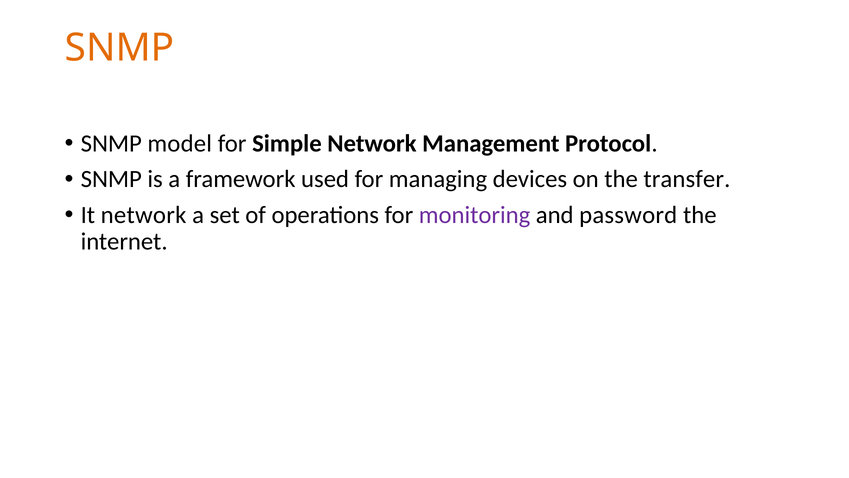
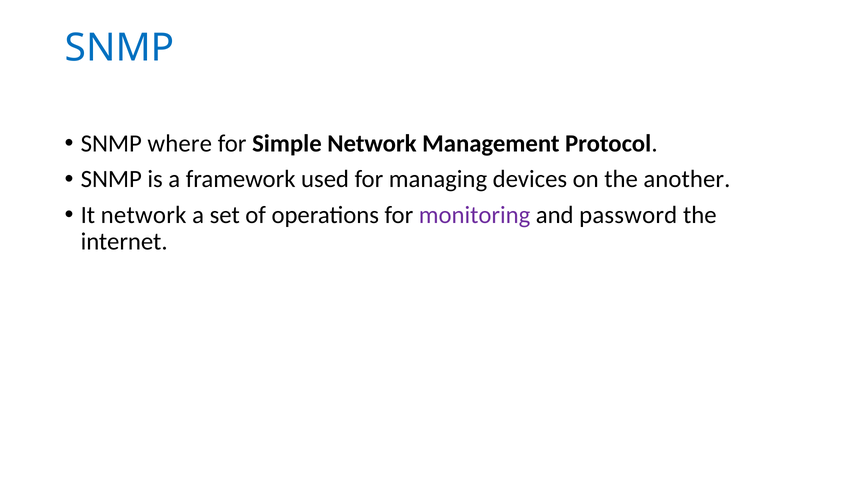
SNMP colour: orange -> blue (120, 48)
model: model -> where (180, 144)
transfer: transfer -> another (687, 179)
